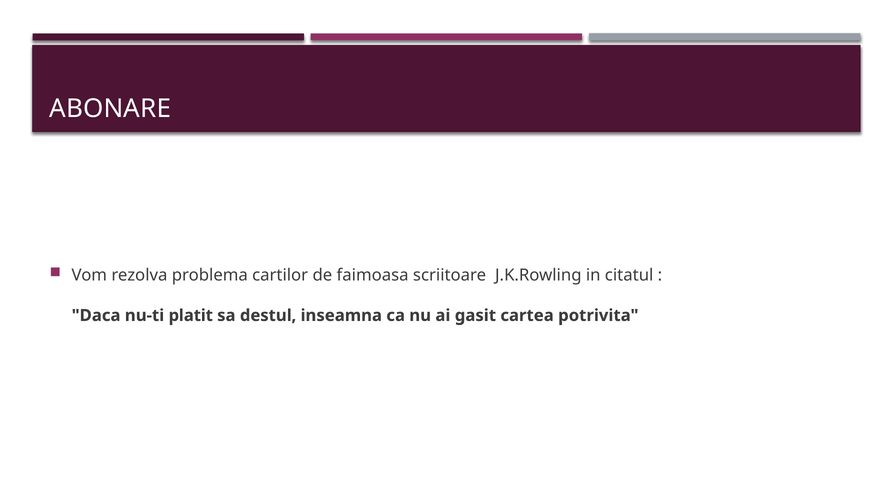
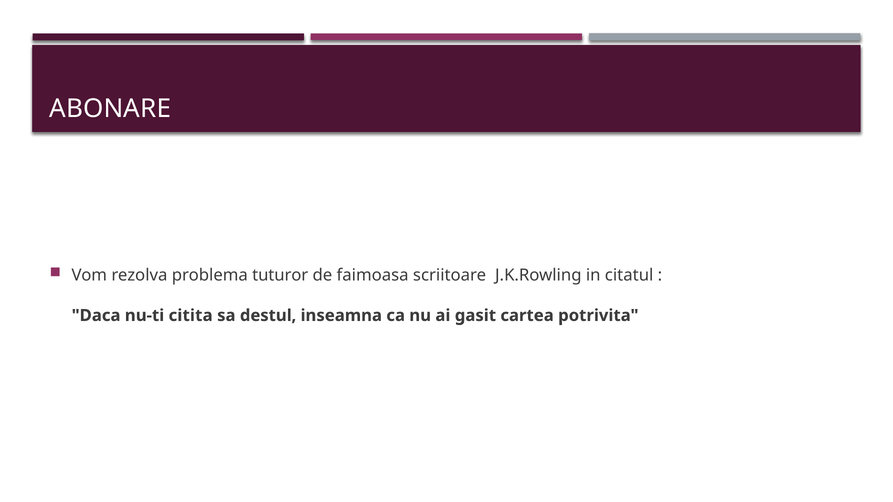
cartilor: cartilor -> tuturor (280, 275)
platit: platit -> citita (191, 316)
